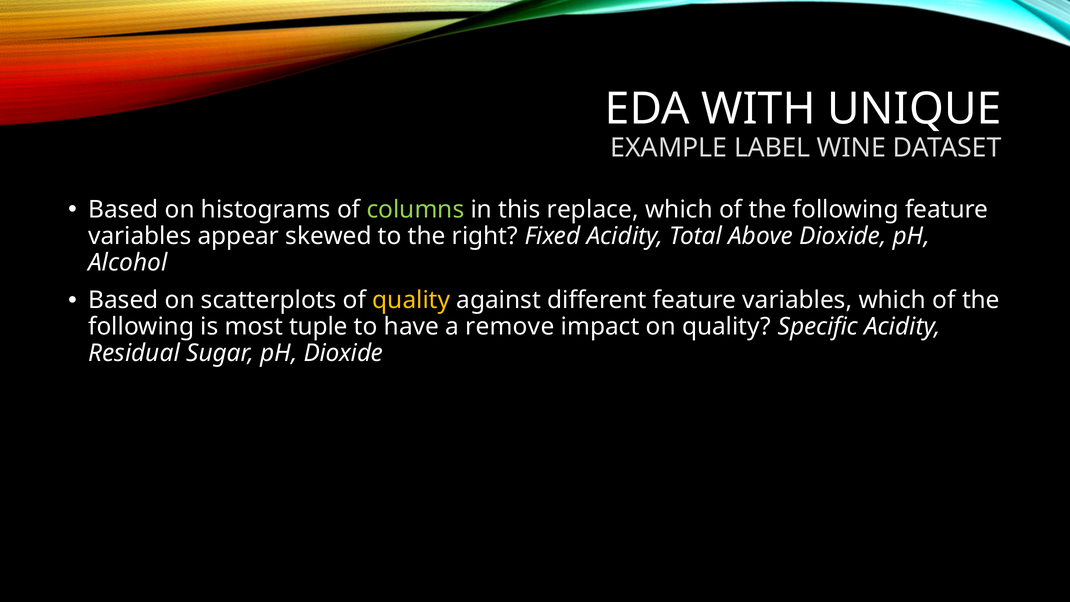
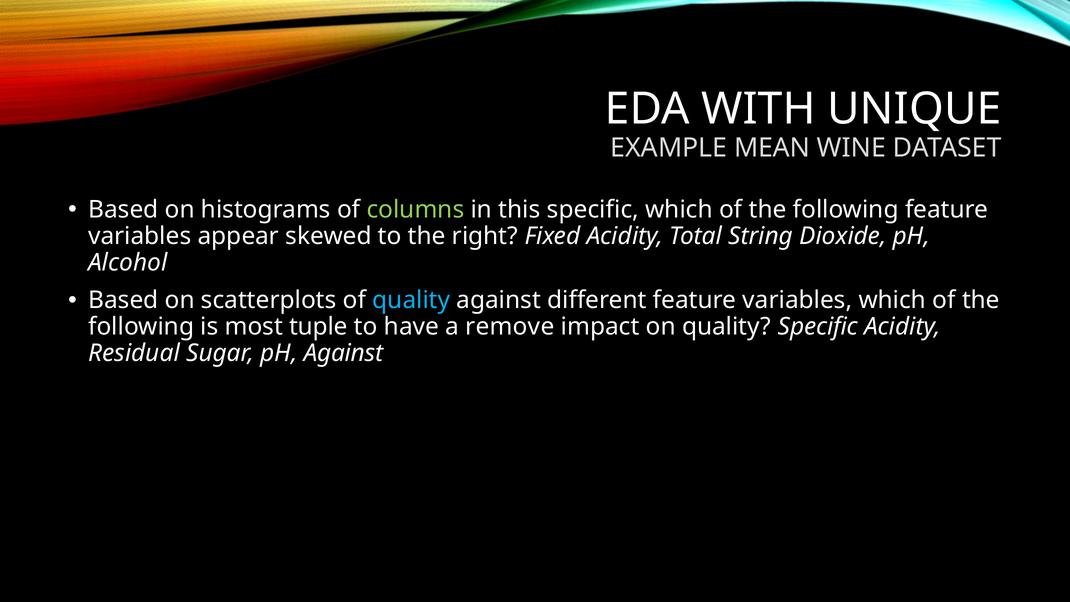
LABEL: LABEL -> MEAN (772, 148)
this replace: replace -> specific (593, 210)
Above: Above -> String (761, 236)
quality colour: yellow -> light blue (411, 300)
pH Dioxide: Dioxide -> Against (343, 353)
